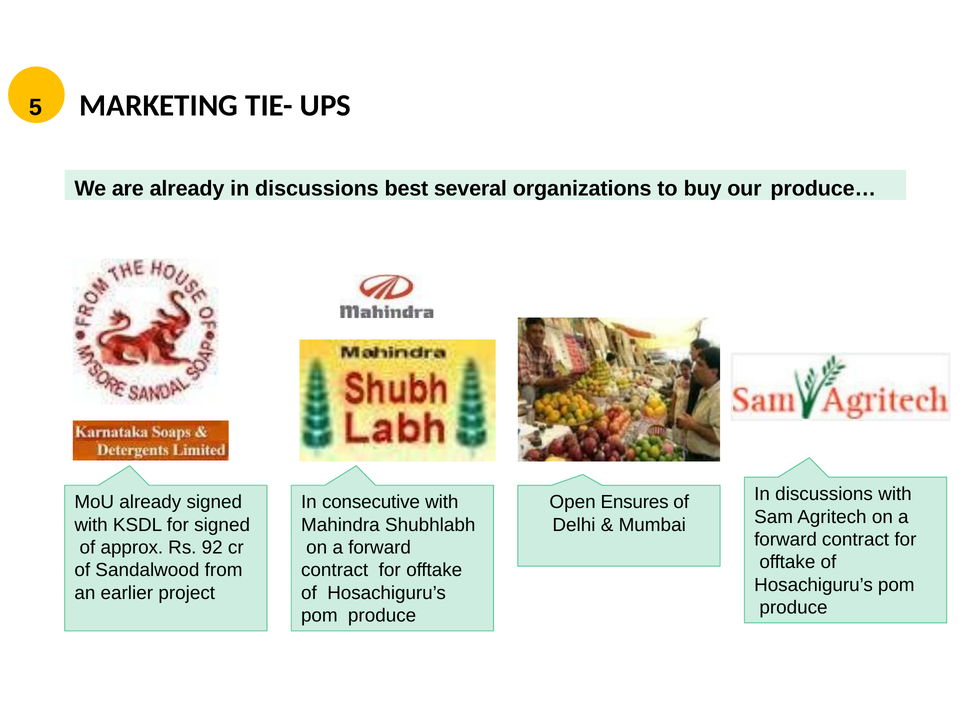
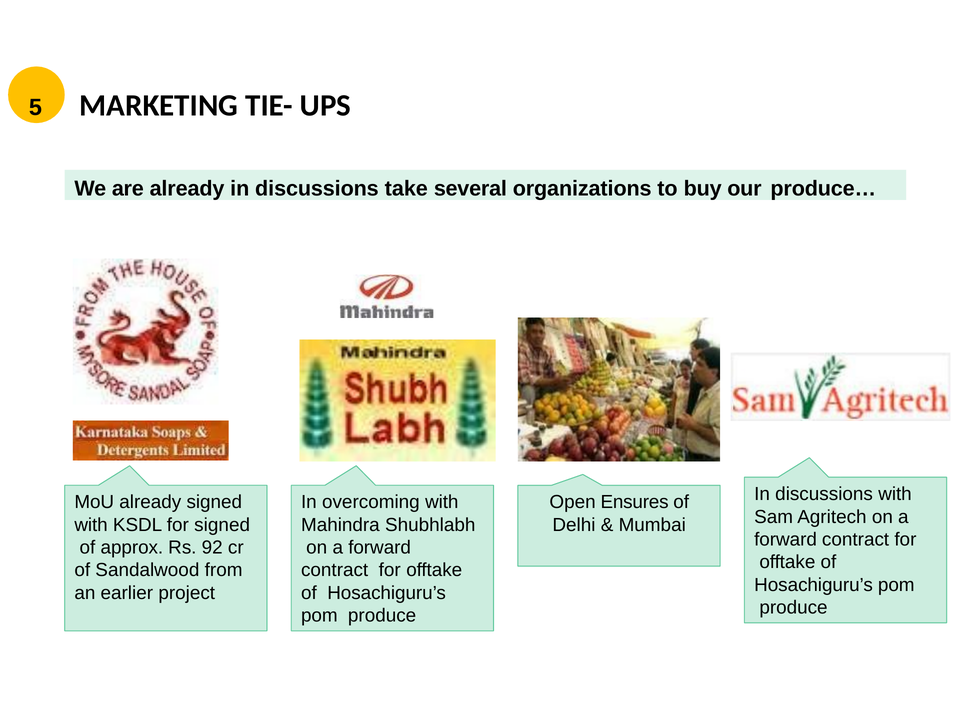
best: best -> take (406, 189)
consecutive: consecutive -> overcoming (371, 502)
